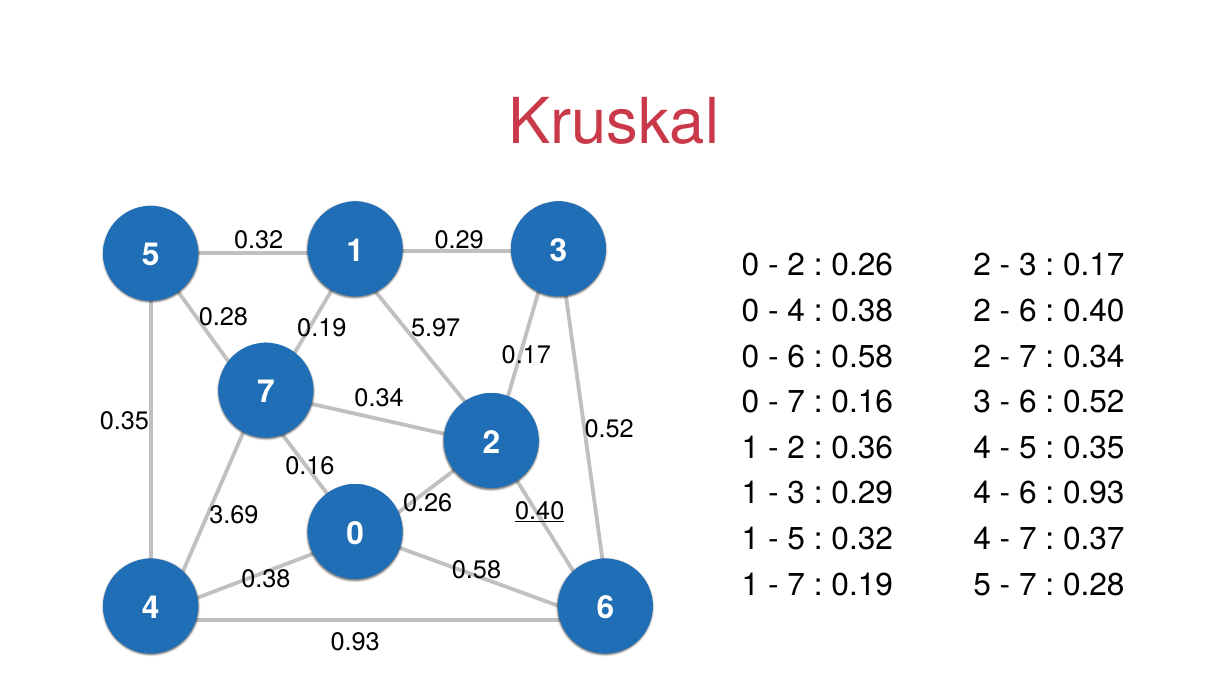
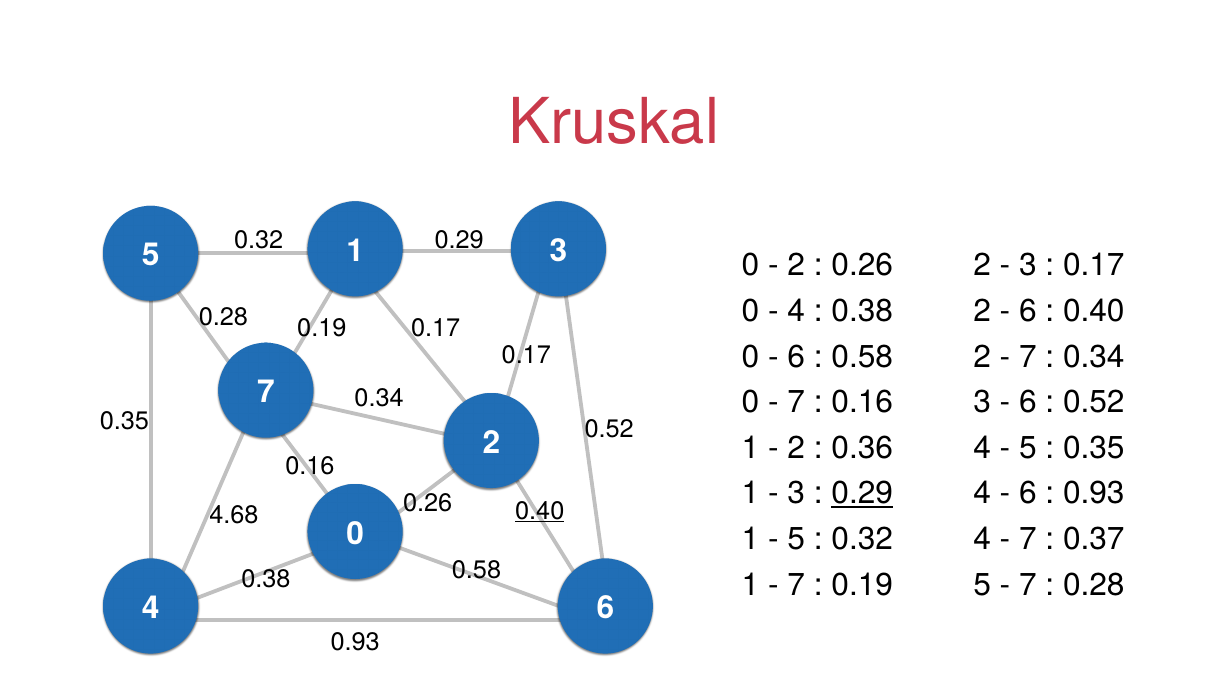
0.19 5.97: 5.97 -> 0.17 (436, 328)
0.29 underline: none -> present (862, 494)
3.69: 3.69 -> 4.68 (234, 516)
